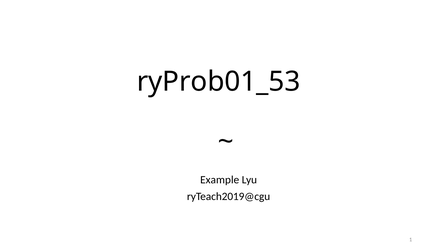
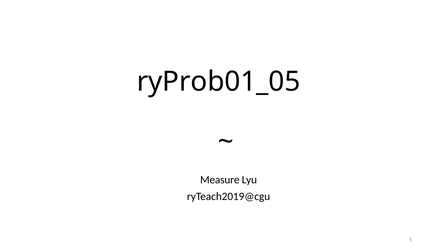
ryProb01_53: ryProb01_53 -> ryProb01_05 (219, 81)
Example: Example -> Measure (220, 180)
